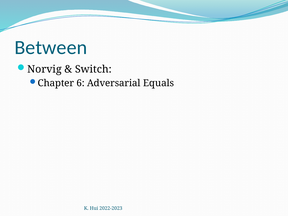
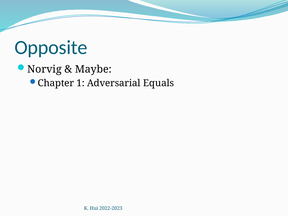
Between: Between -> Opposite (51, 48)
Switch: Switch -> Maybe (93, 69)
6: 6 -> 1 (81, 83)
